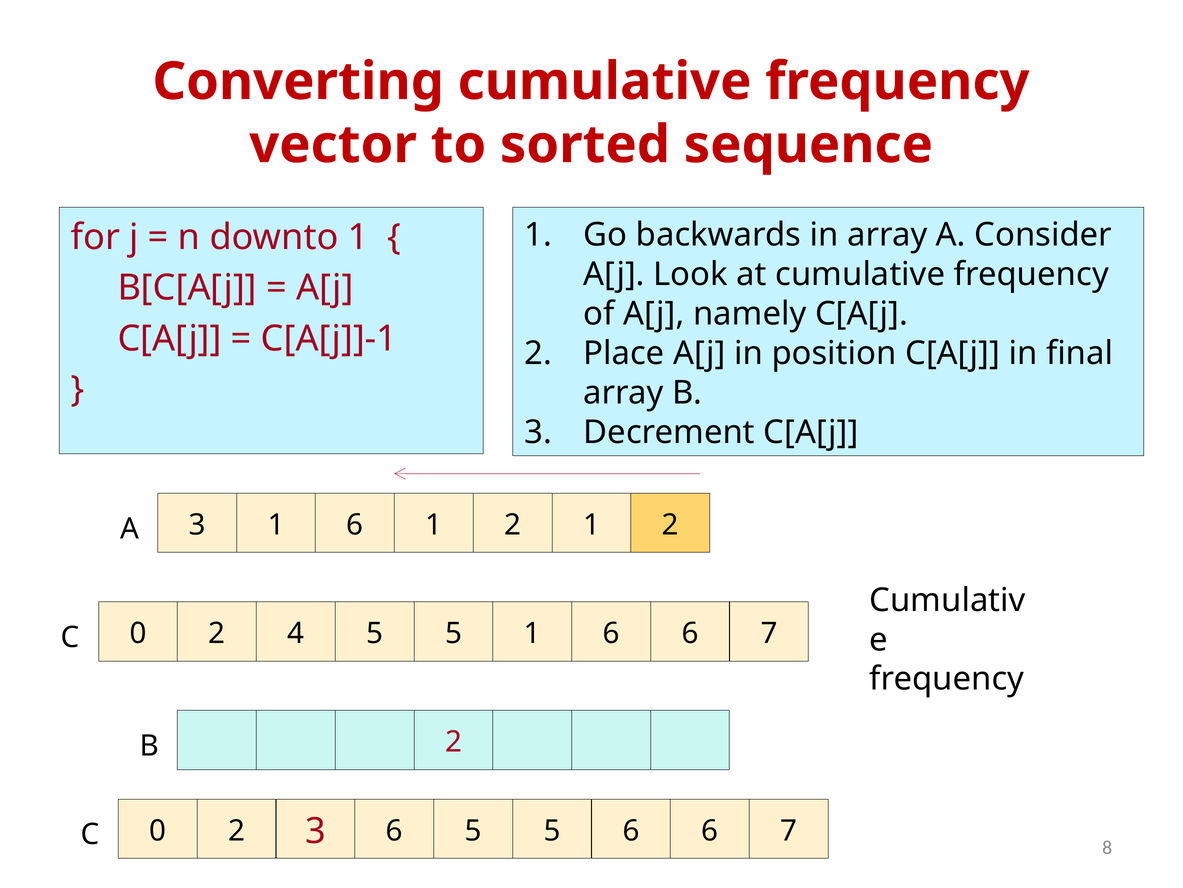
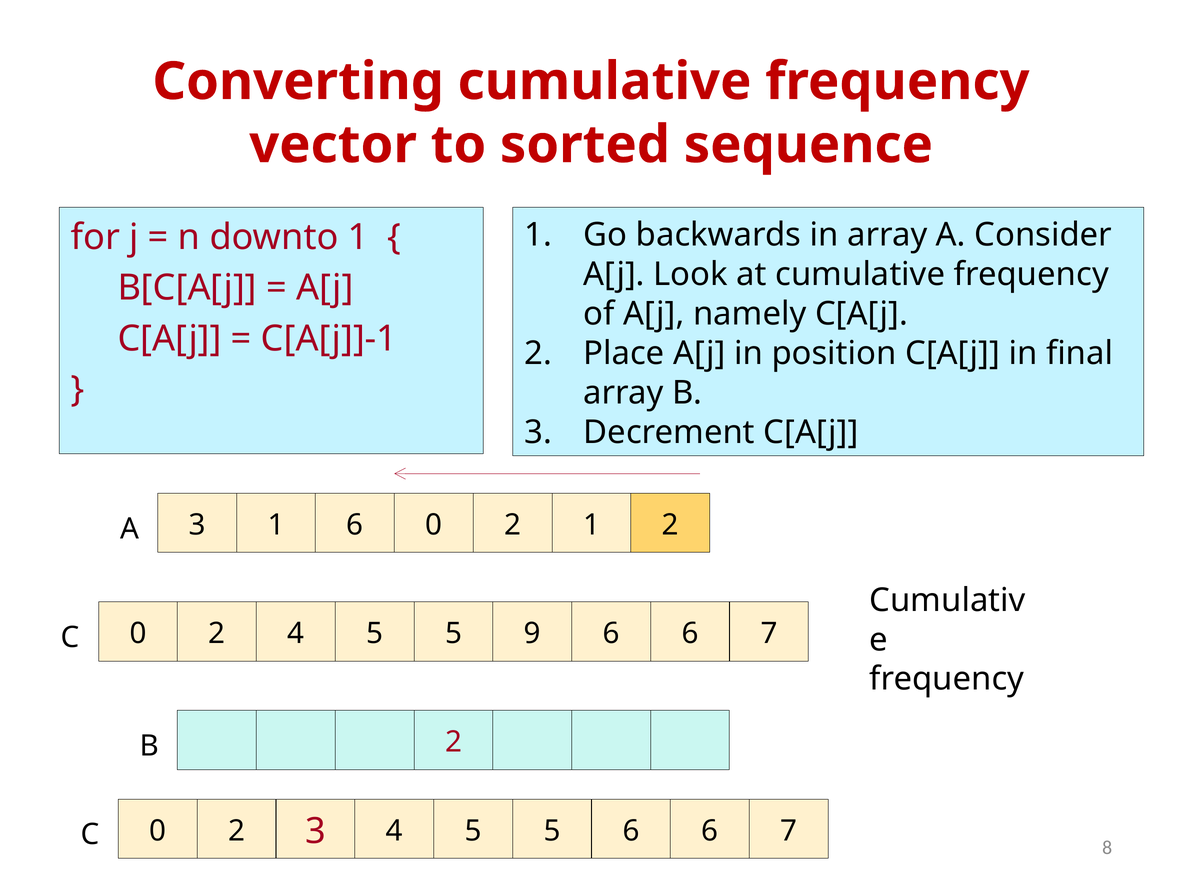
6 1: 1 -> 0 (434, 524)
C 1: 1 -> 9 (532, 633)
3 6: 6 -> 4 (394, 830)
